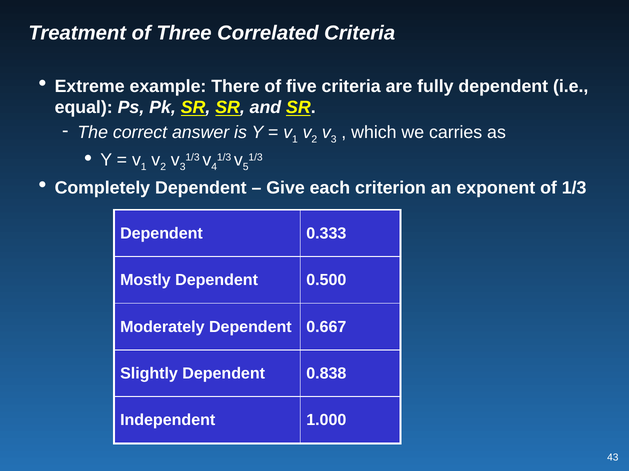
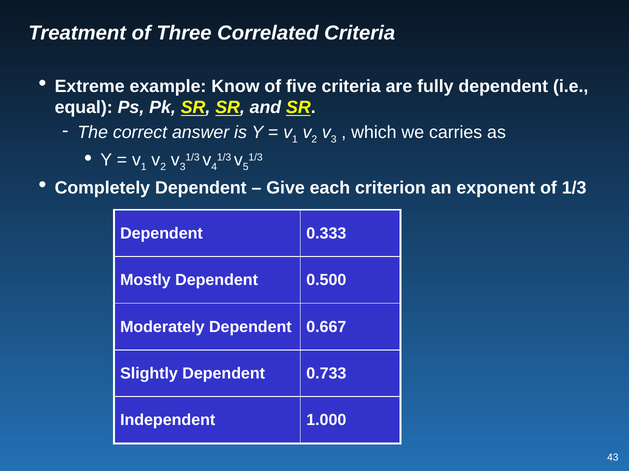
There: There -> Know (235, 86)
0.838: 0.838 -> 0.733 (326, 374)
